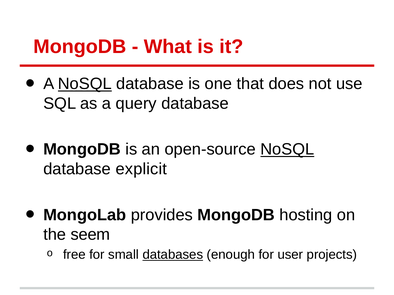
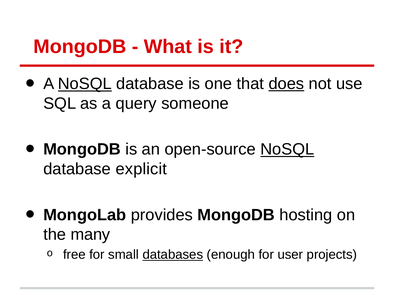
does underline: none -> present (286, 84)
query database: database -> someone (195, 104)
seem: seem -> many (90, 235)
